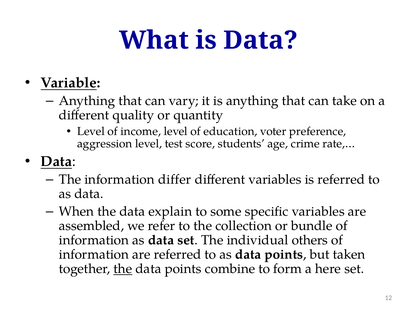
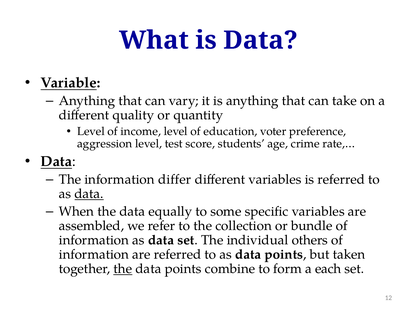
data underline: none -> present (89, 194)
explain: explain -> equally (170, 212)
here: here -> each (328, 270)
